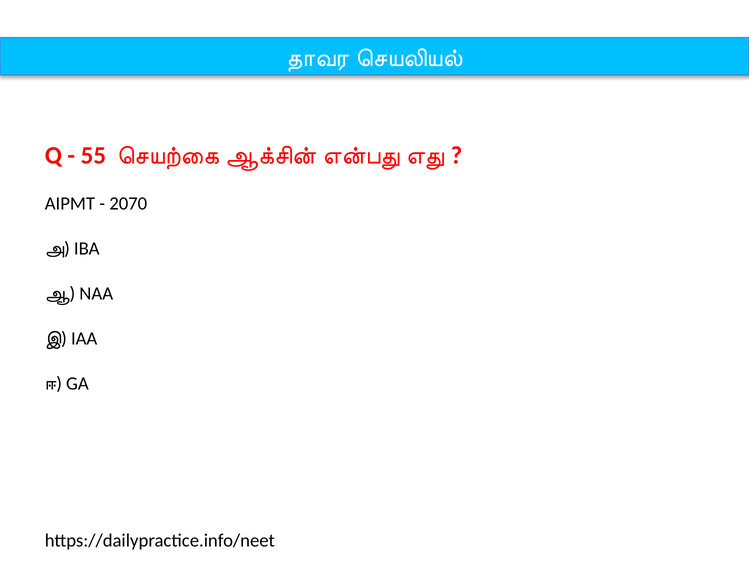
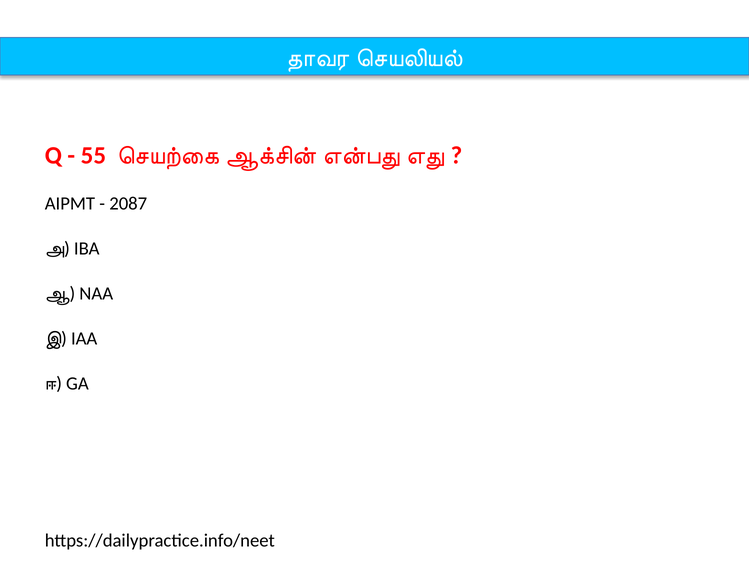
2070: 2070 -> 2087 (128, 203)
